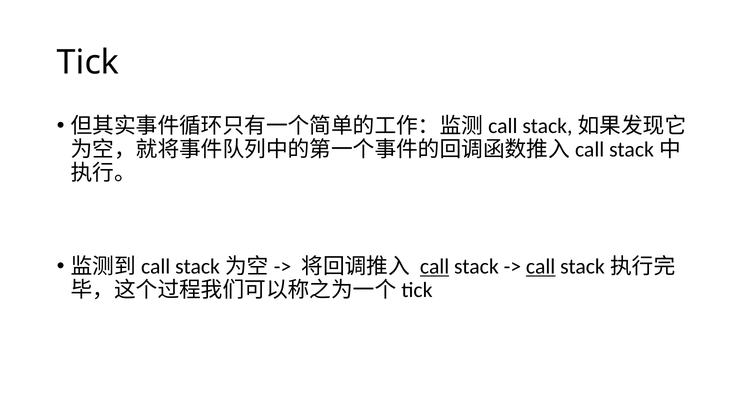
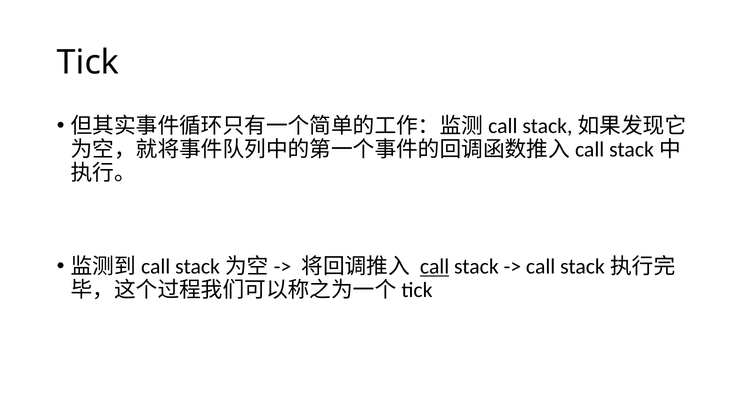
call underline: present -> none (541, 267)
